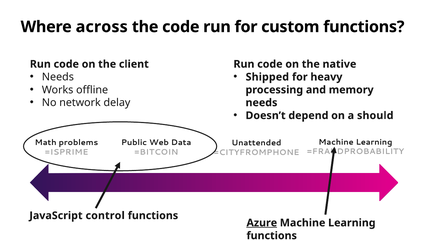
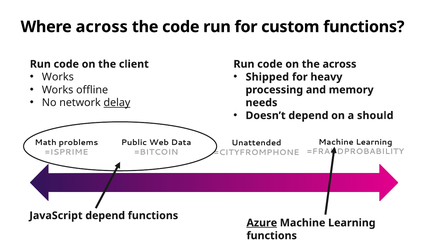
the native: native -> across (339, 64)
Needs: Needs -> Works (58, 77)
delay underline: none -> present (117, 103)
JavaScript control: control -> depend (105, 215)
